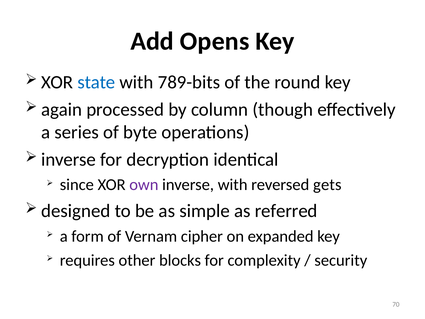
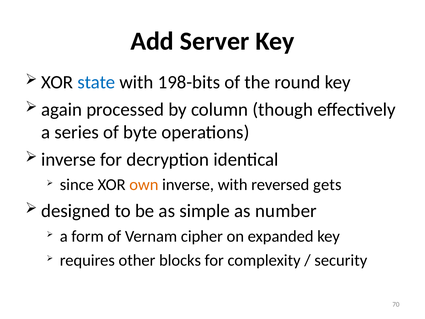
Opens: Opens -> Server (215, 41)
789-bits: 789-bits -> 198-bits (189, 82)
own colour: purple -> orange (144, 185)
referred: referred -> number (286, 211)
